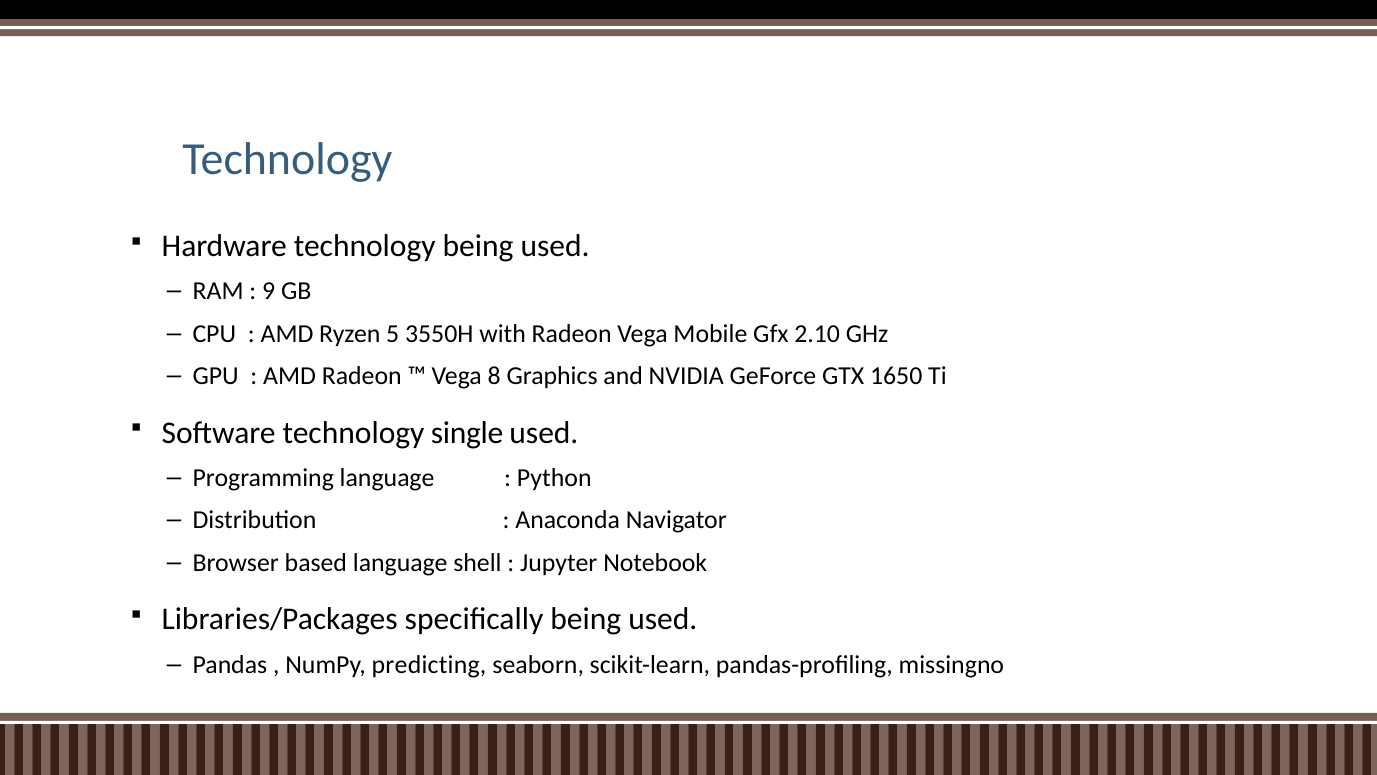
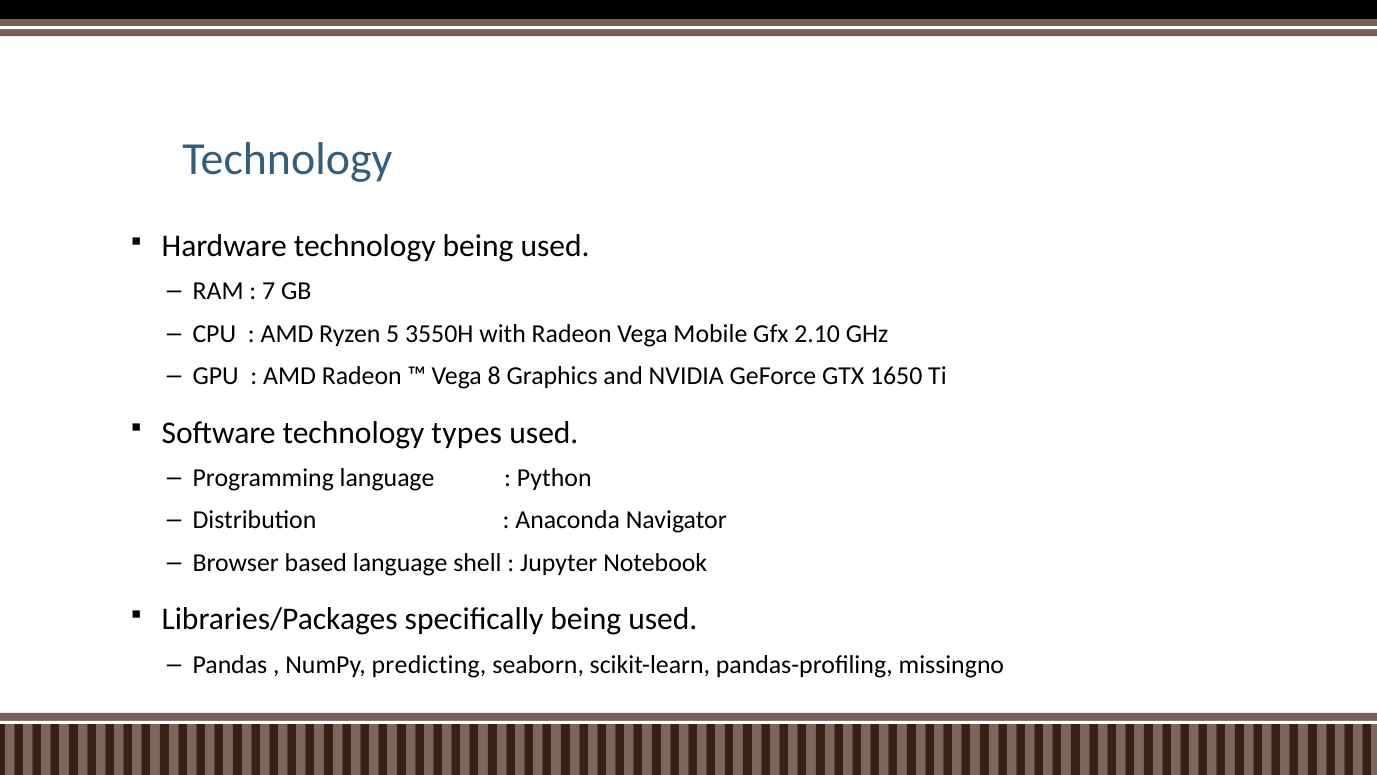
9: 9 -> 7 (269, 291)
single: single -> types (467, 432)
